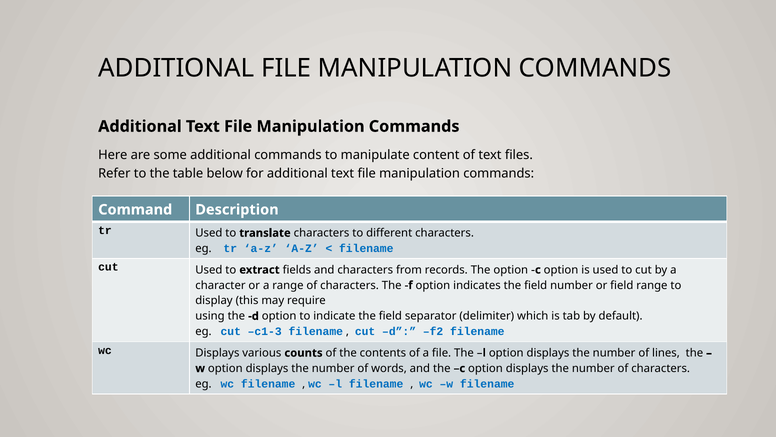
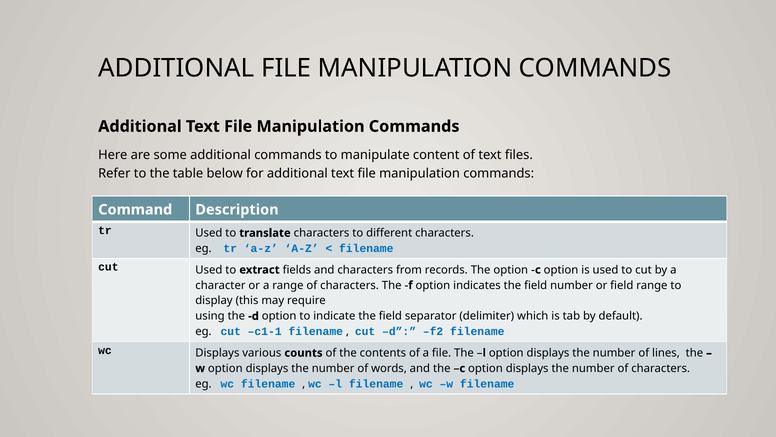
c1-3: c1-3 -> c1-1 (265, 331)
